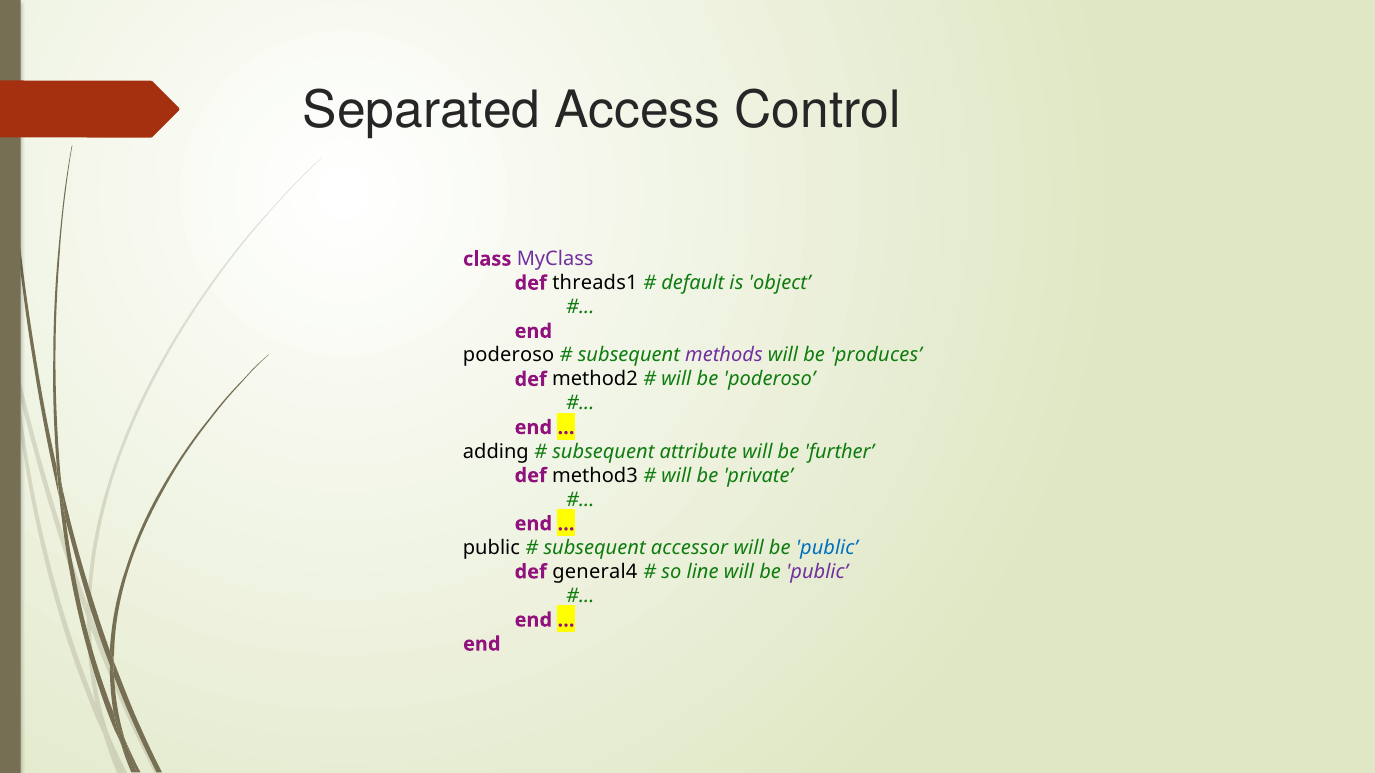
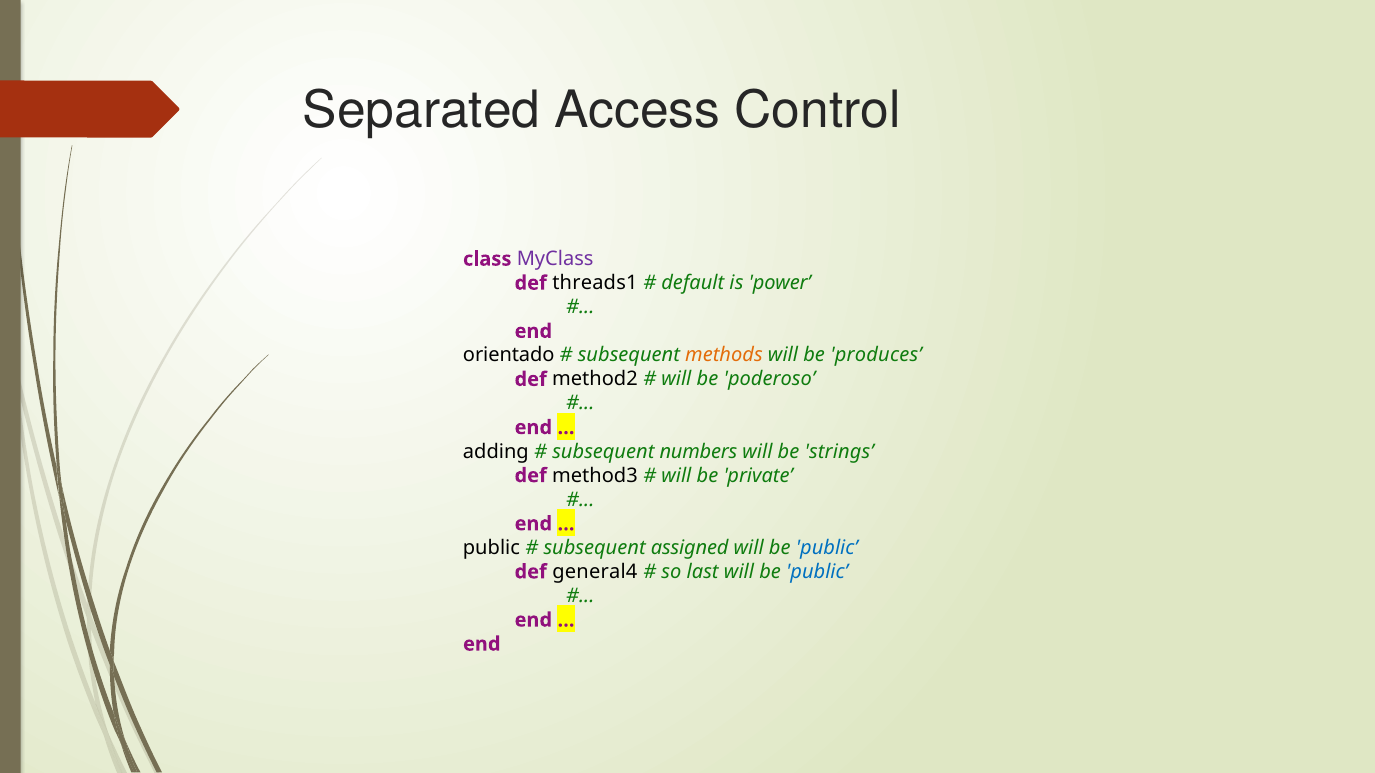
object: object -> power (780, 283)
poderoso: poderoso -> orientado (509, 355)
methods colour: purple -> orange (724, 355)
attribute: attribute -> numbers (698, 452)
further: further -> strings (839, 452)
accessor: accessor -> assigned (690, 548)
line: line -> last (703, 572)
public colour: purple -> blue (817, 572)
